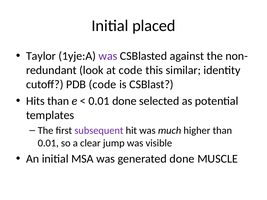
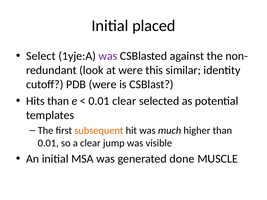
Taylor: Taylor -> Select (41, 56)
at code: code -> were (131, 70)
PDB code: code -> were (103, 84)
0.01 done: done -> clear (124, 101)
subsequent colour: purple -> orange (99, 131)
